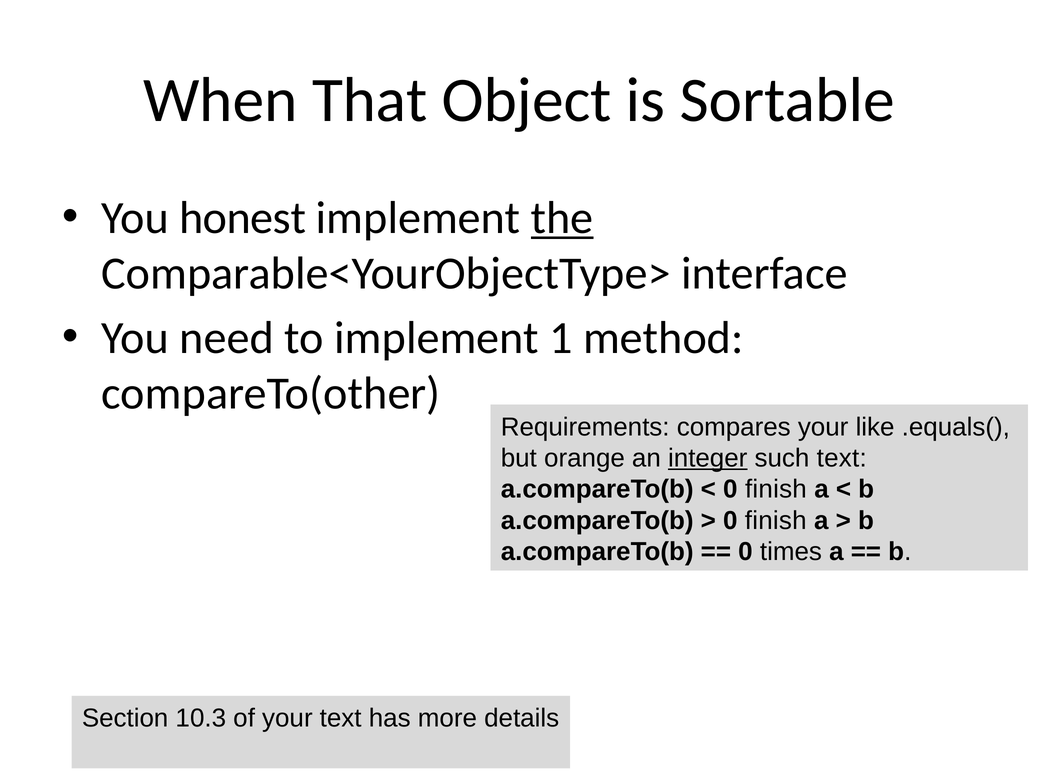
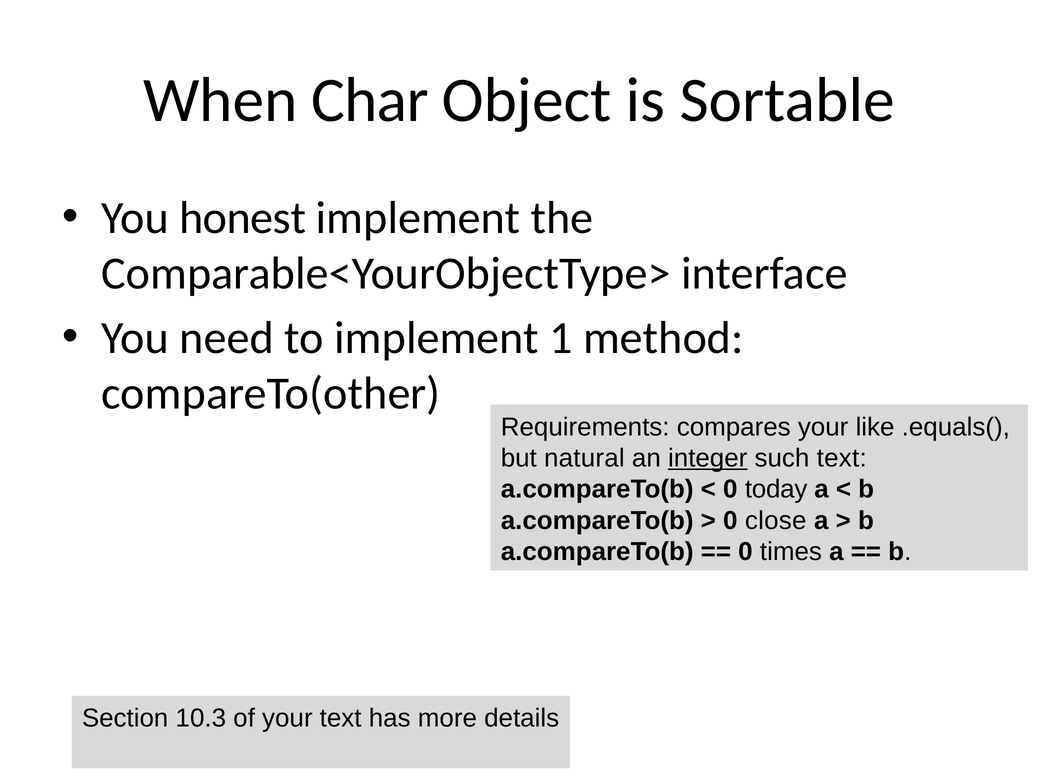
That: That -> Char (370, 101)
the underline: present -> none (562, 218)
orange: orange -> natural (584, 458)
finish: finish -> today (776, 490)
finish: finish -> close (776, 521)
